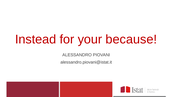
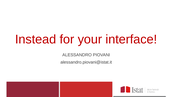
because: because -> interface (131, 39)
